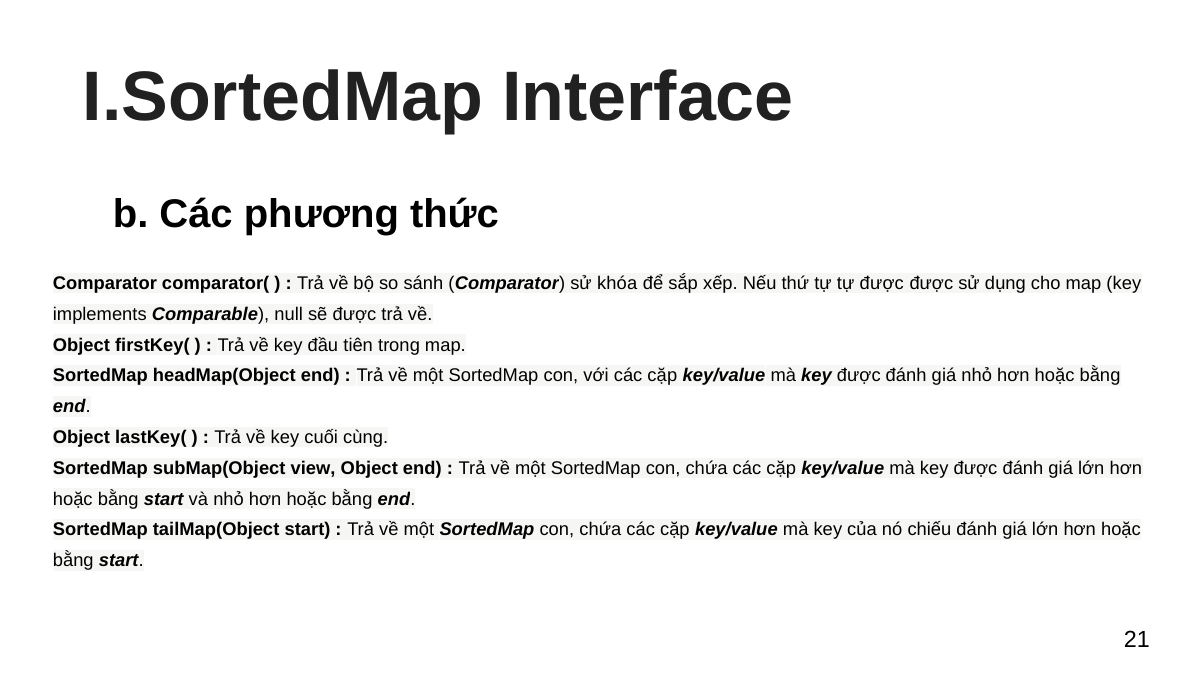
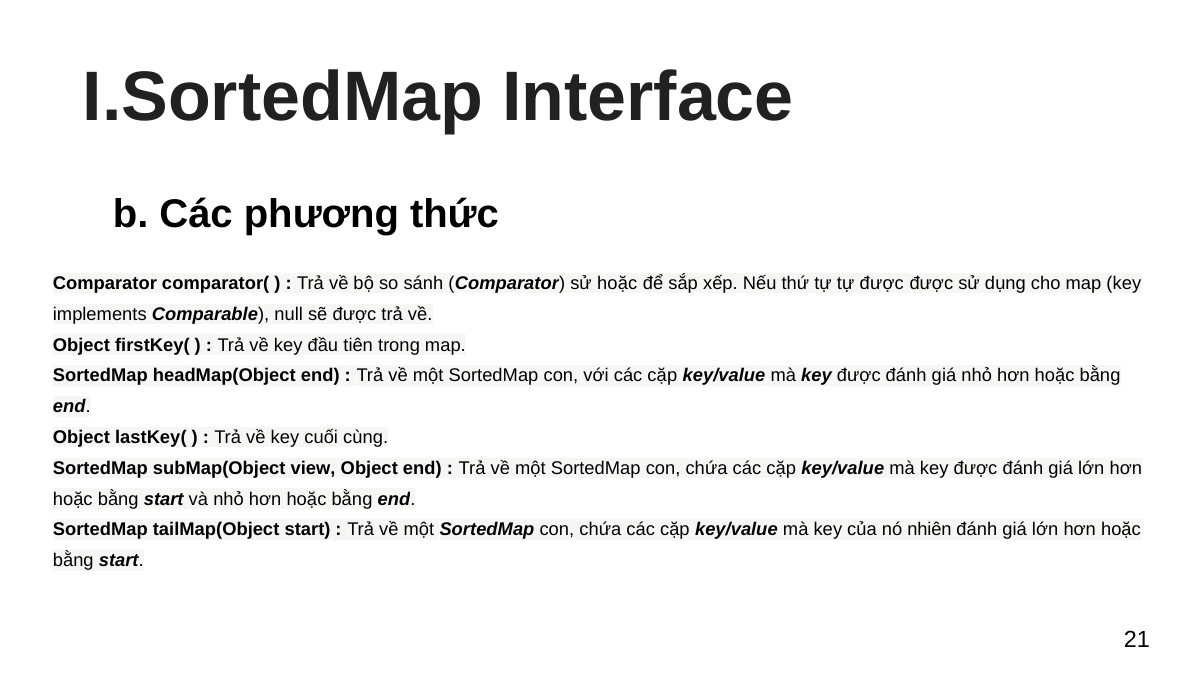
sử khóa: khóa -> hoặc (617, 283)
chiếu: chiếu -> nhiên (929, 530)
